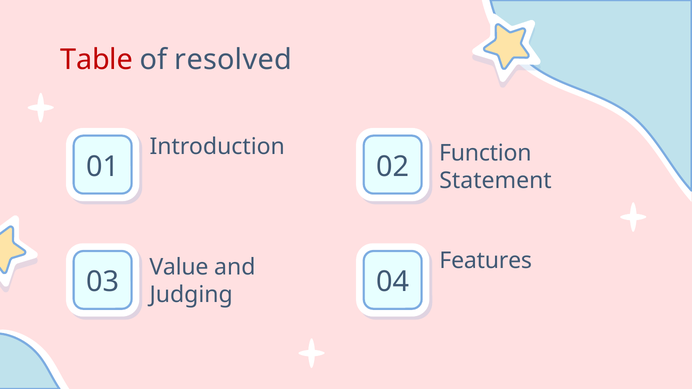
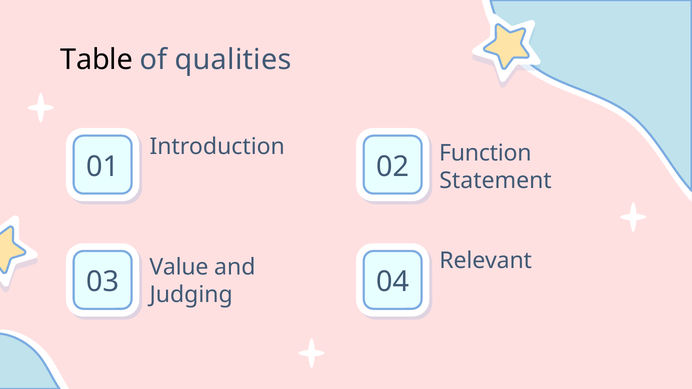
Table colour: red -> black (97, 60)
resolved: resolved -> qualities (233, 60)
Features: Features -> Relevant (486, 261)
